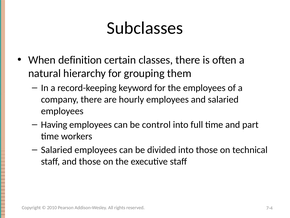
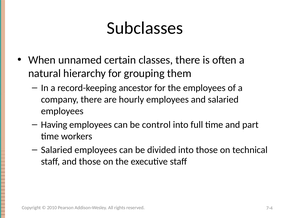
definition: definition -> unnamed (80, 60)
keyword: keyword -> ancestor (135, 88)
